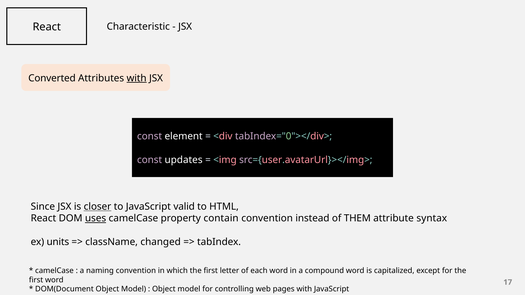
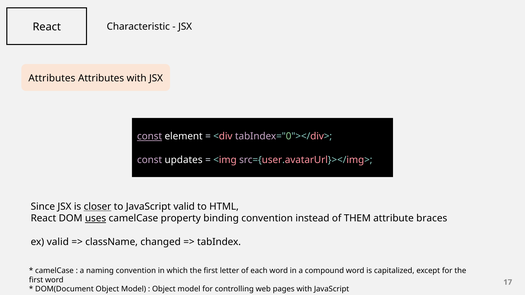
Converted: Converted -> Attributes (52, 78)
with underline: present -> none (137, 78)
const underline: none -> present (150, 137)
contain: contain -> binding (221, 219)
syntax: syntax -> braces (432, 219)
ex units: units -> valid (58, 242)
